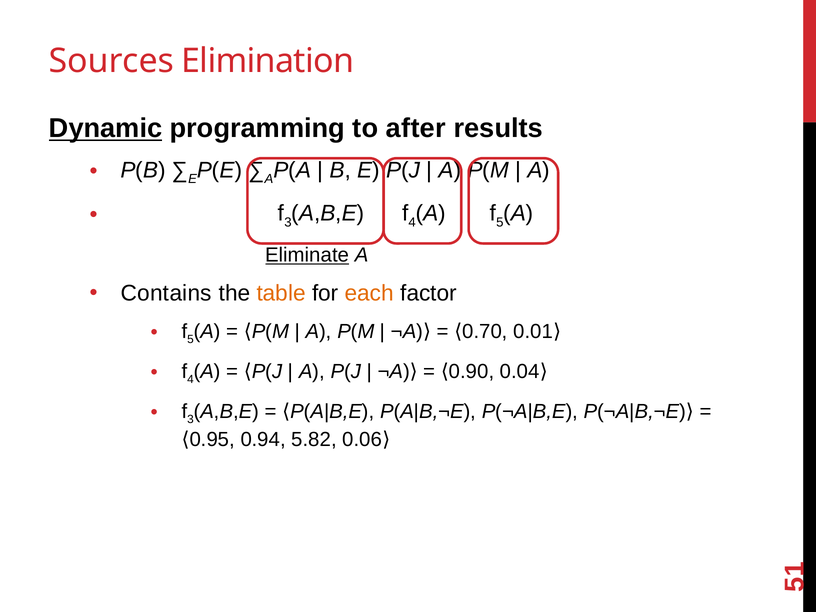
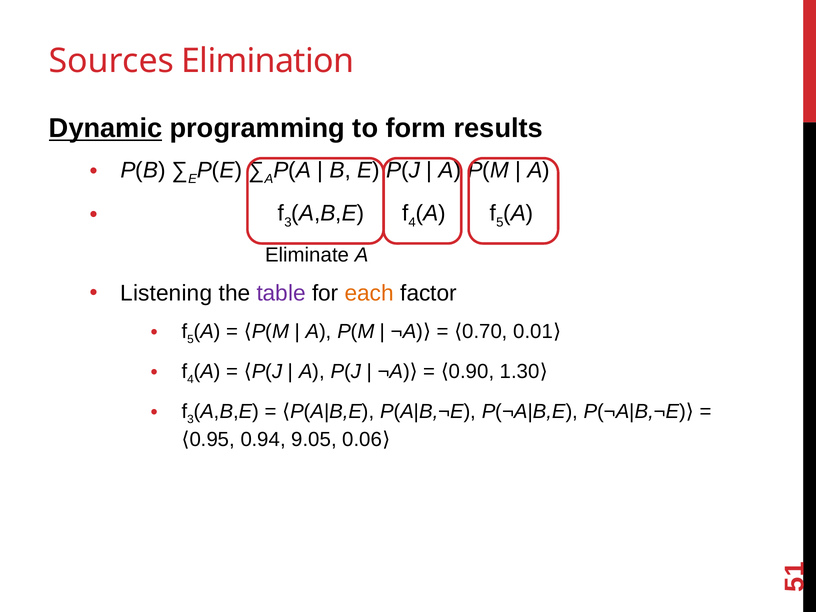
after: after -> form (416, 128)
Eliminate underline: present -> none (307, 255)
Contains: Contains -> Listening (166, 293)
table colour: orange -> purple (281, 293)
0.04: 0.04 -> 1.30 (520, 371)
5.82: 5.82 -> 9.05 (314, 439)
